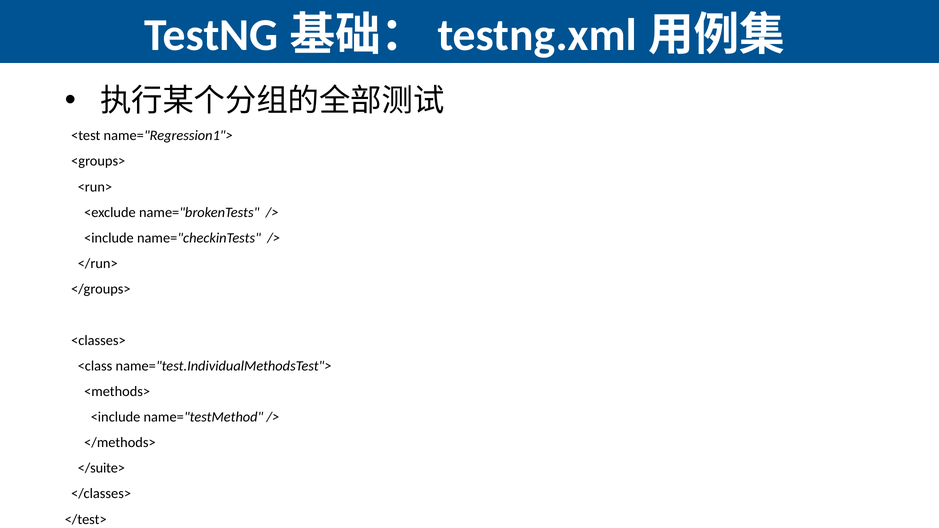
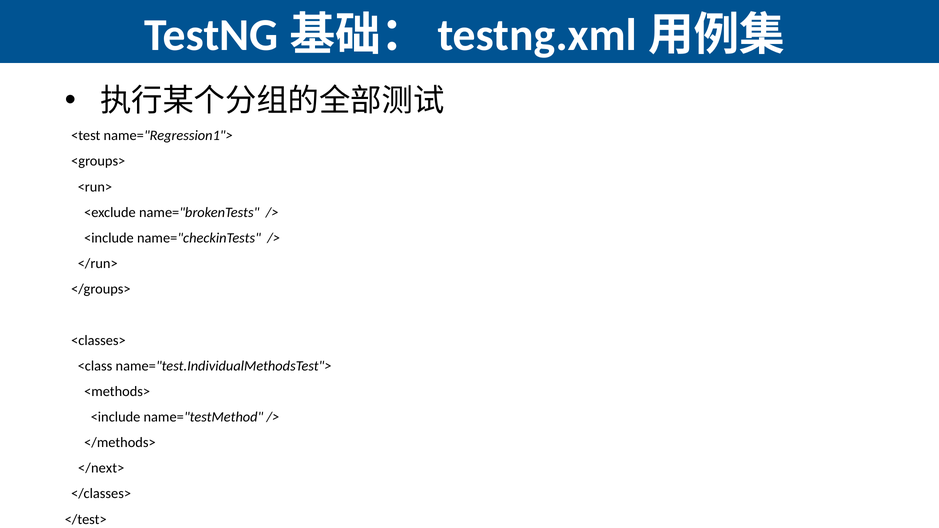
</suite>: </suite> -> </next> (101, 468)
